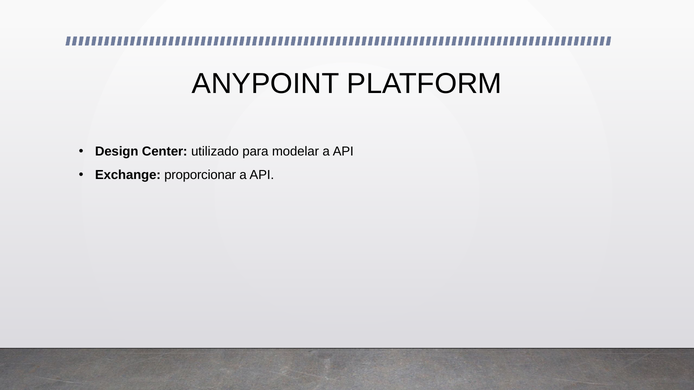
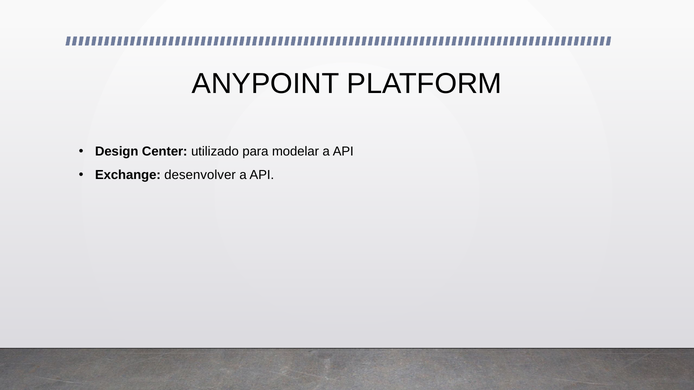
proporcionar: proporcionar -> desenvolver (200, 175)
